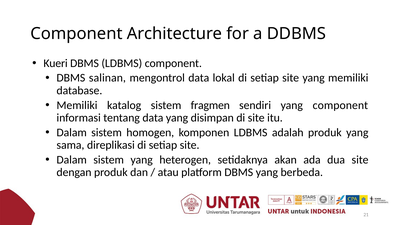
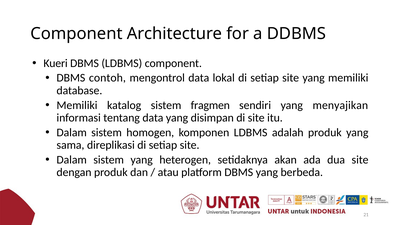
salinan: salinan -> contoh (107, 78)
yang component: component -> menyajikan (340, 105)
